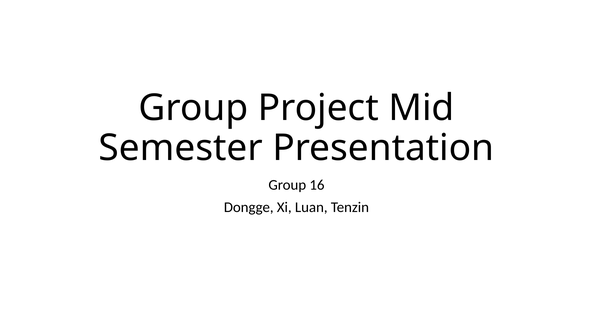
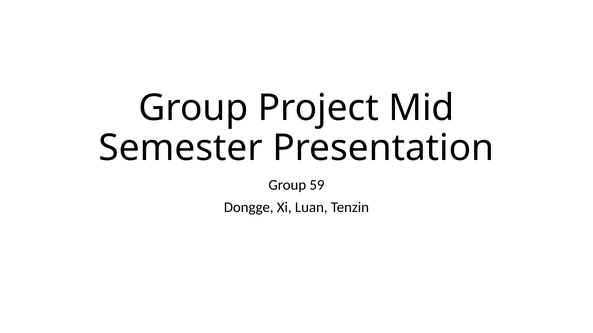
16: 16 -> 59 (317, 185)
